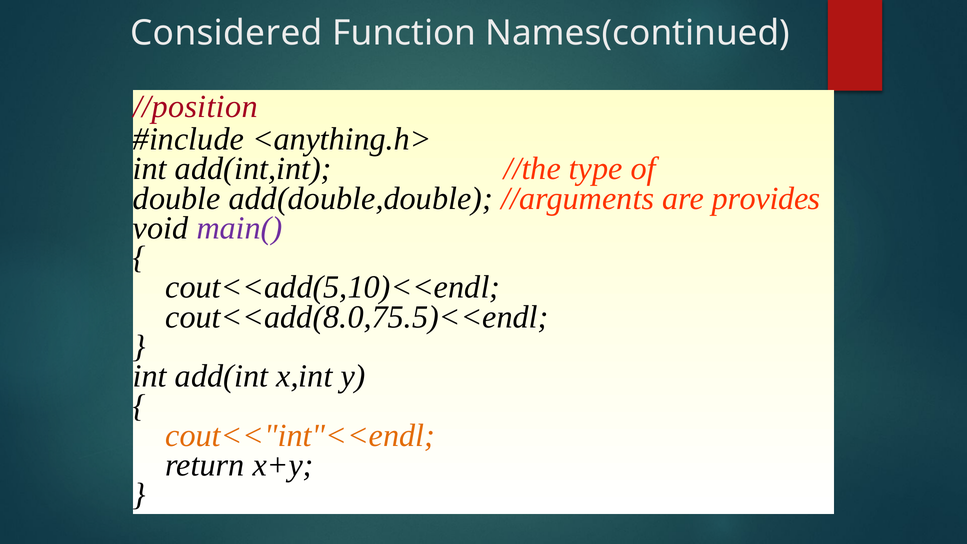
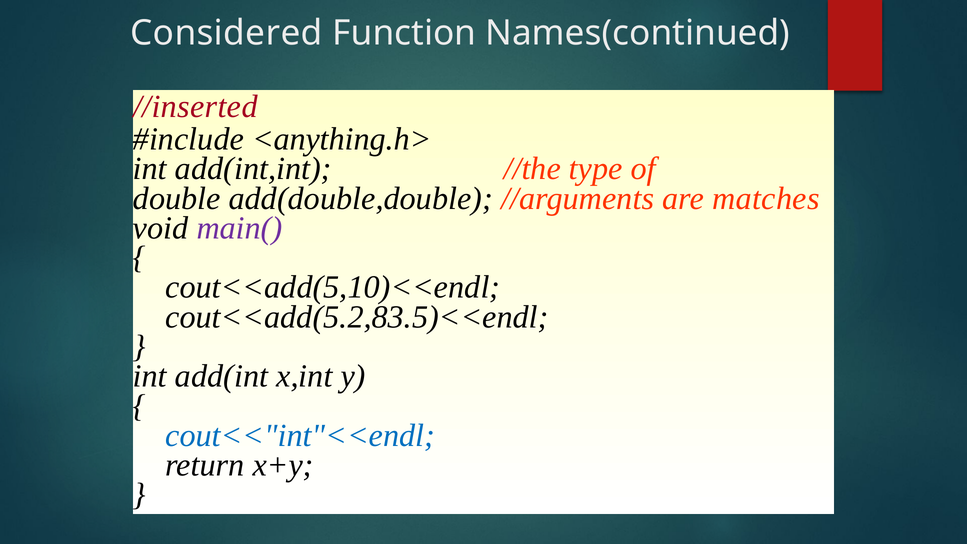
//position: //position -> //inserted (195, 107)
provides: provides -> matches (766, 198)
cout<<add(8.0,75.5)<<endl: cout<<add(8.0,75.5)<<endl -> cout<<add(5.2,83.5)<<endl (357, 317)
cout<<"int"<<endl colour: orange -> blue (300, 435)
